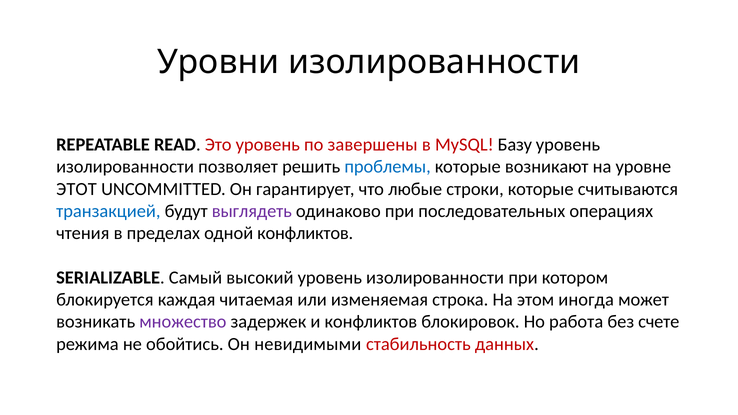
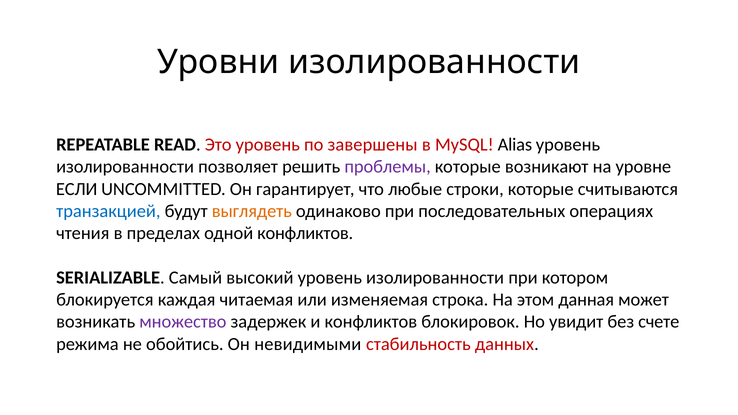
Базу: Базу -> Alias (515, 145)
проблемы colour: blue -> purple (388, 167)
ЭТОТ: ЭТОТ -> ЕСЛИ (77, 189)
выглядеть colour: purple -> orange (252, 211)
иногда: иногда -> данная (586, 300)
работа: работа -> увидит (576, 322)
